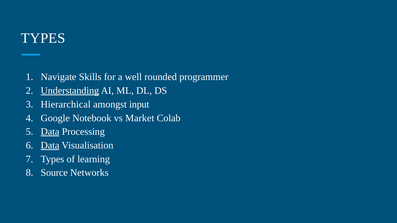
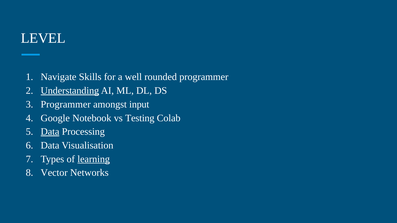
TYPES: TYPES -> LEVEL (43, 38)
Hierarchical: Hierarchical -> Programmer (66, 104)
Market: Market -> Testing (140, 118)
Data underline: present -> none (50, 146)
learning underline: none -> present (94, 159)
Source: Source -> Vector (54, 173)
